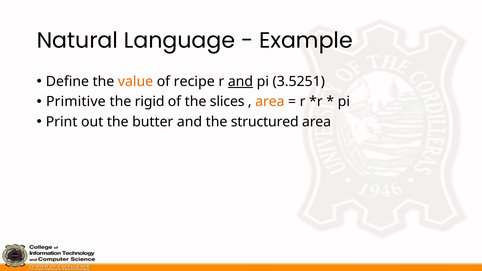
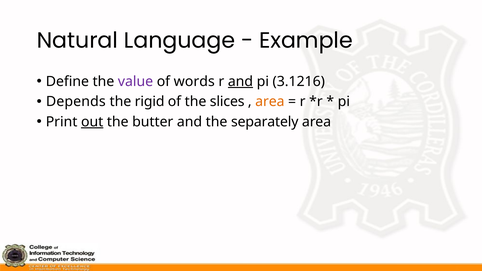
value colour: orange -> purple (136, 81)
recipe: recipe -> words (194, 81)
3.5251: 3.5251 -> 3.1216 (299, 81)
Primitive: Primitive -> Depends (76, 102)
out underline: none -> present (92, 122)
structured: structured -> separately (265, 122)
